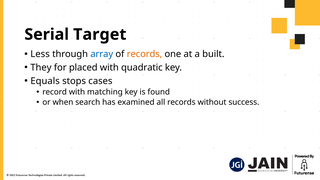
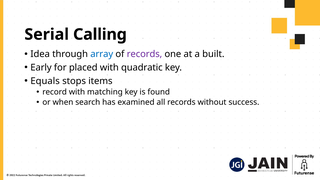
Target: Target -> Calling (100, 34)
Less: Less -> Idea (40, 54)
records colour: orange -> purple (144, 54)
They: They -> Early (41, 68)
cases: cases -> items (100, 81)
